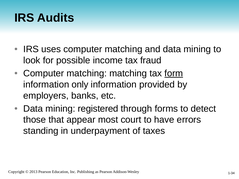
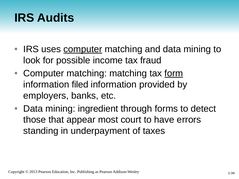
computer underline: none -> present (83, 49)
only: only -> filed (80, 85)
registered: registered -> ingredient (98, 109)
